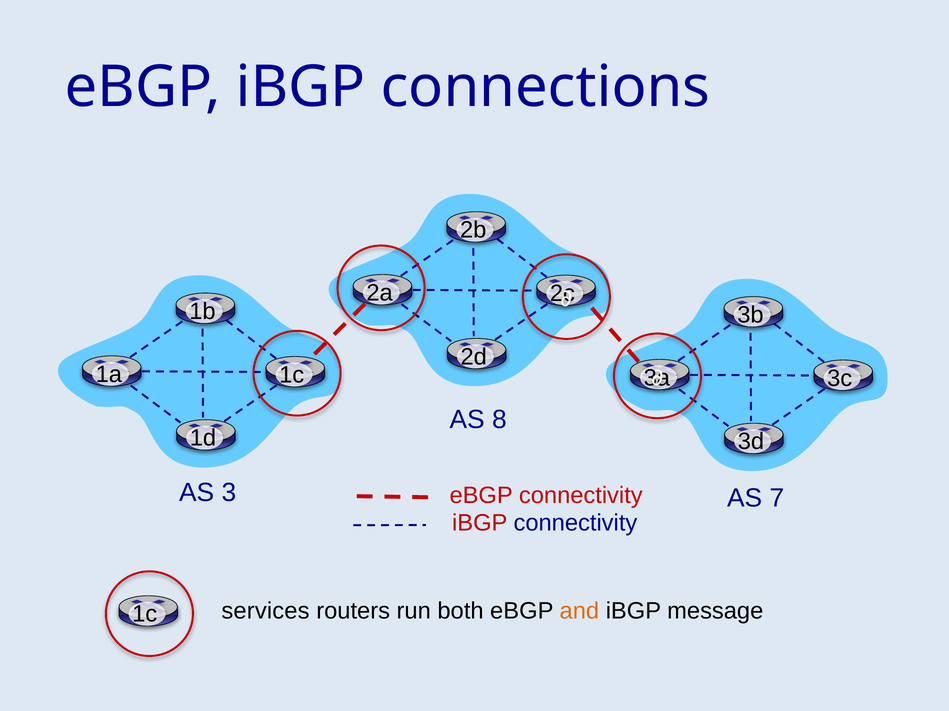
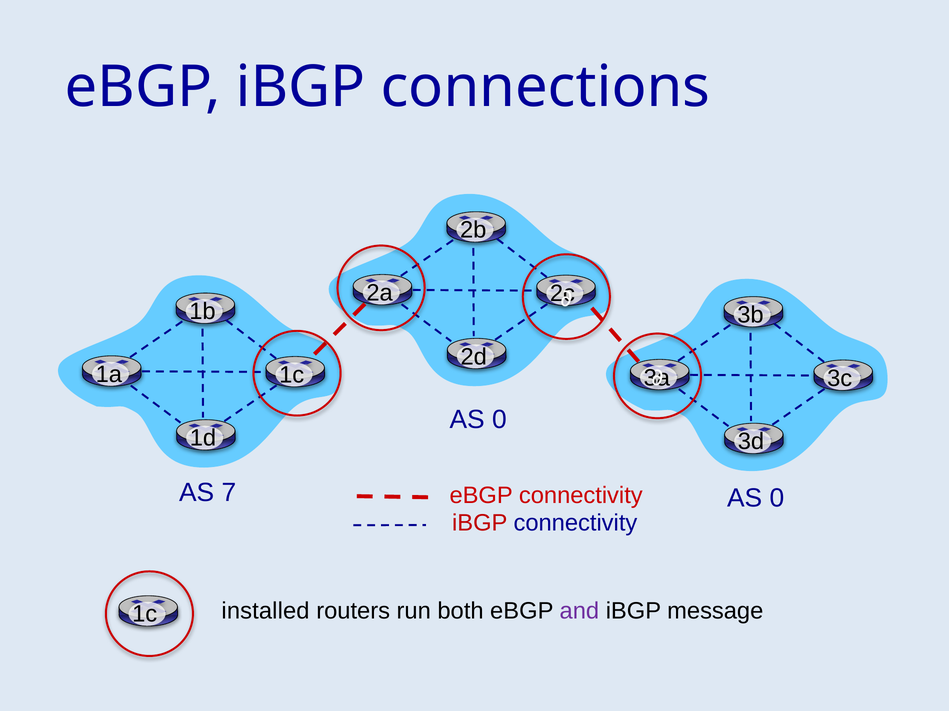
8: 8 -> 0 (500, 420)
3: 3 -> 7 (229, 493)
7: 7 -> 0 (777, 499)
services: services -> installed (266, 611)
and colour: orange -> purple (579, 611)
